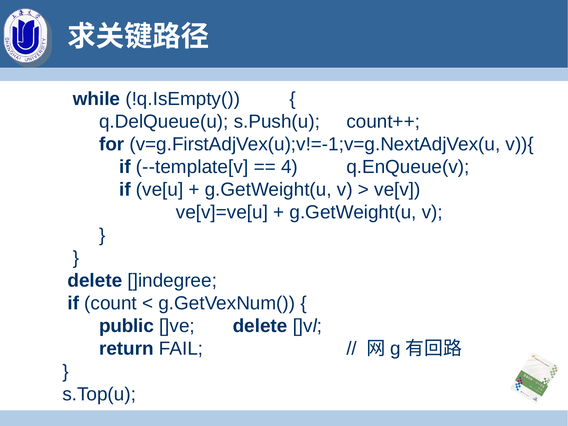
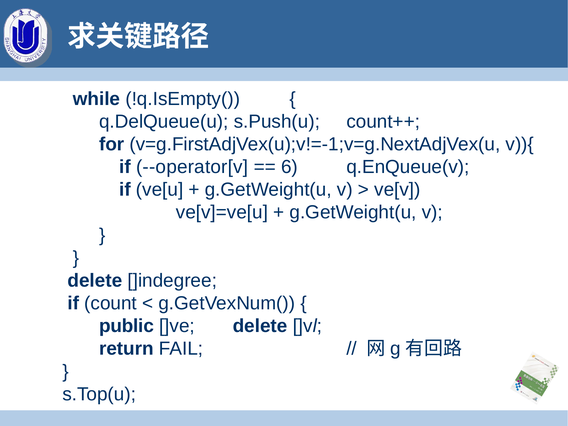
--template[v: --template[v -> --operator[v (192, 167)
4: 4 -> 6 (289, 167)
